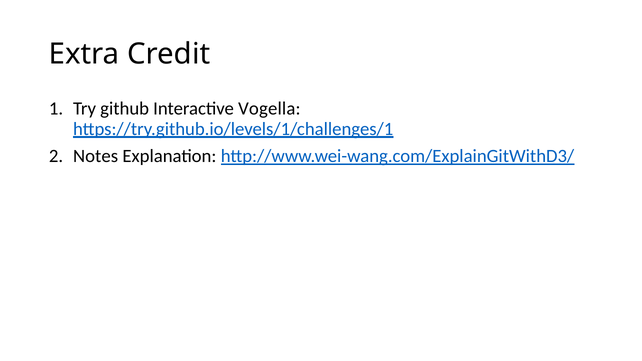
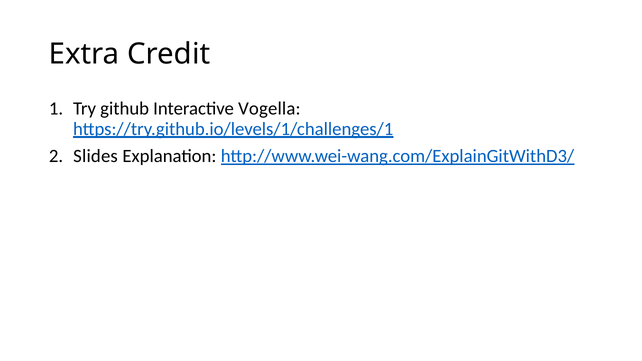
Notes: Notes -> Slides (96, 156)
